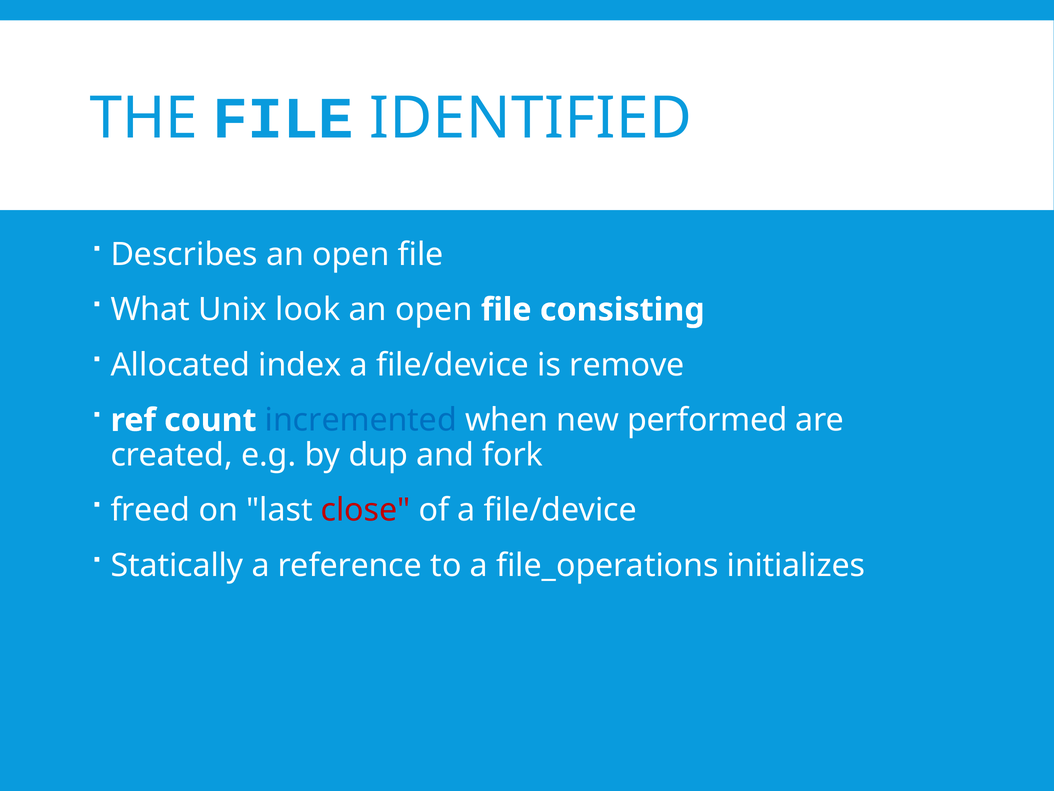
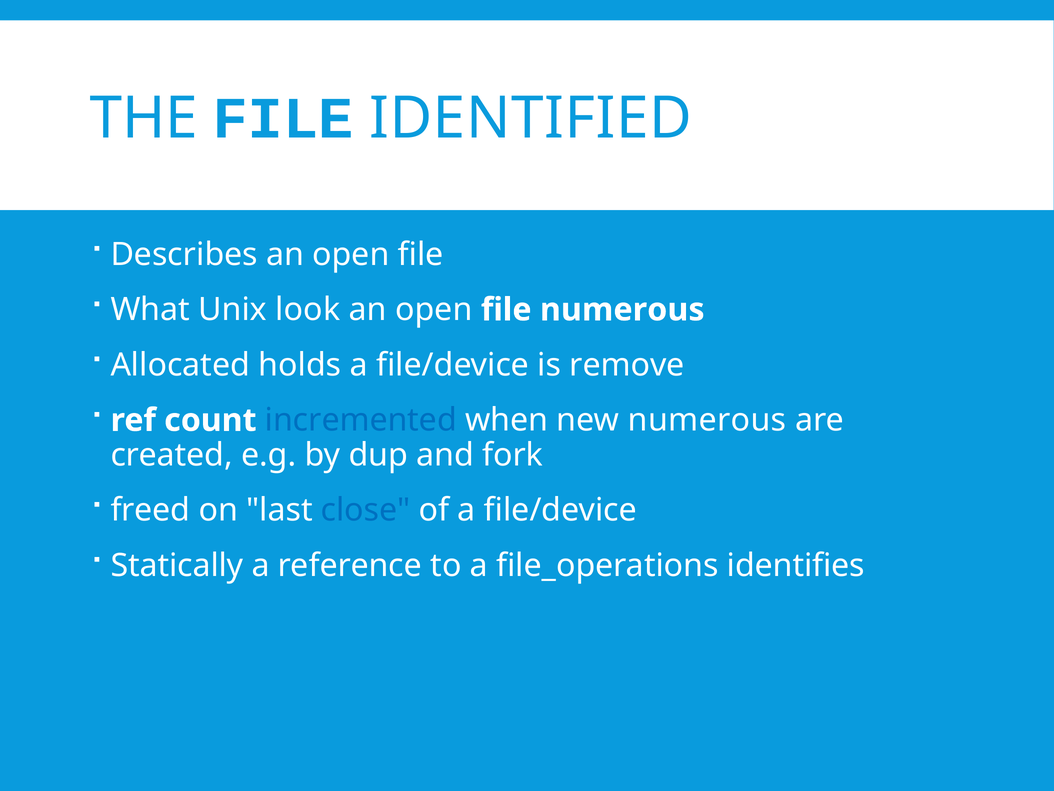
file consisting: consisting -> numerous (622, 310)
index: index -> holds (300, 365)
new performed: performed -> numerous (707, 420)
close colour: red -> blue (366, 510)
initializes: initializes -> identifies (796, 565)
